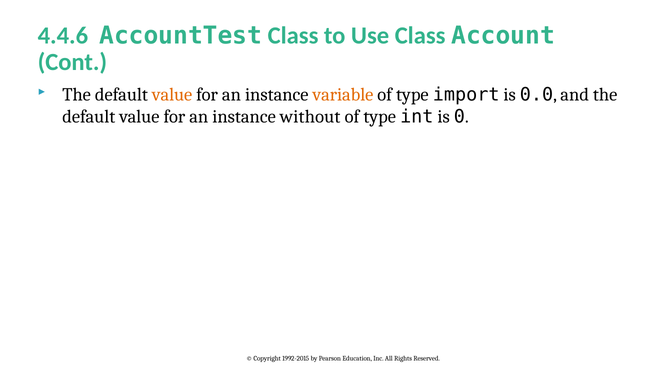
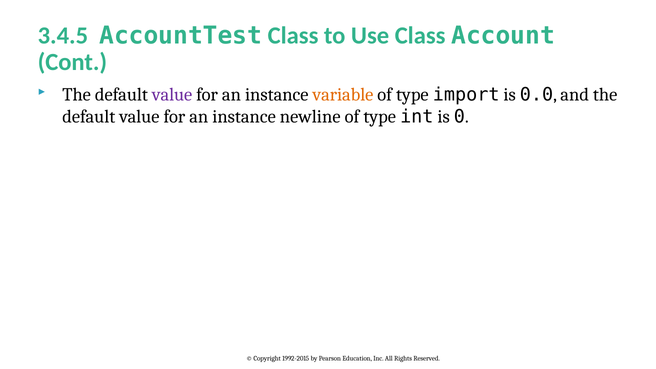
4.4.6: 4.4.6 -> 3.4.5 (63, 35)
value colour: orange -> purple (172, 95)
without: without -> newline (310, 117)
